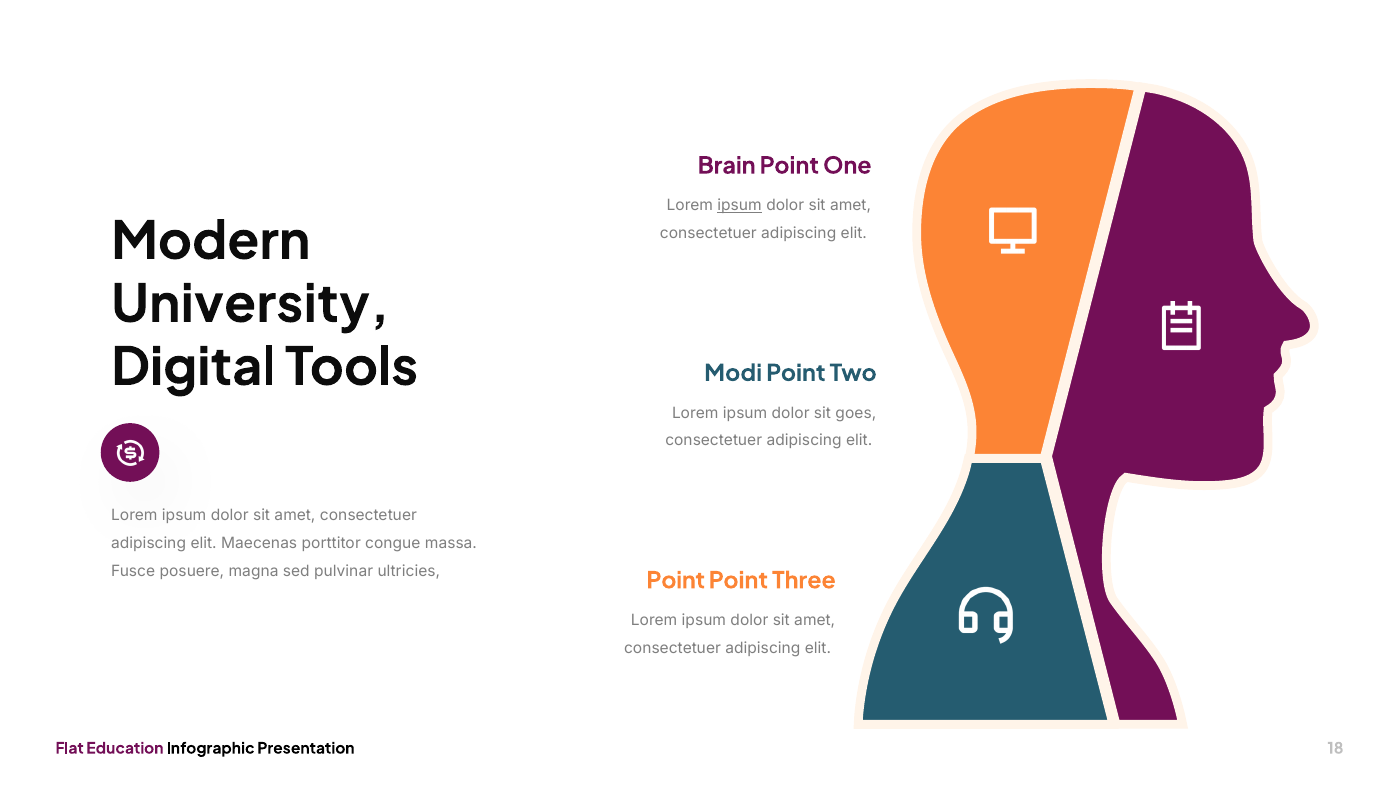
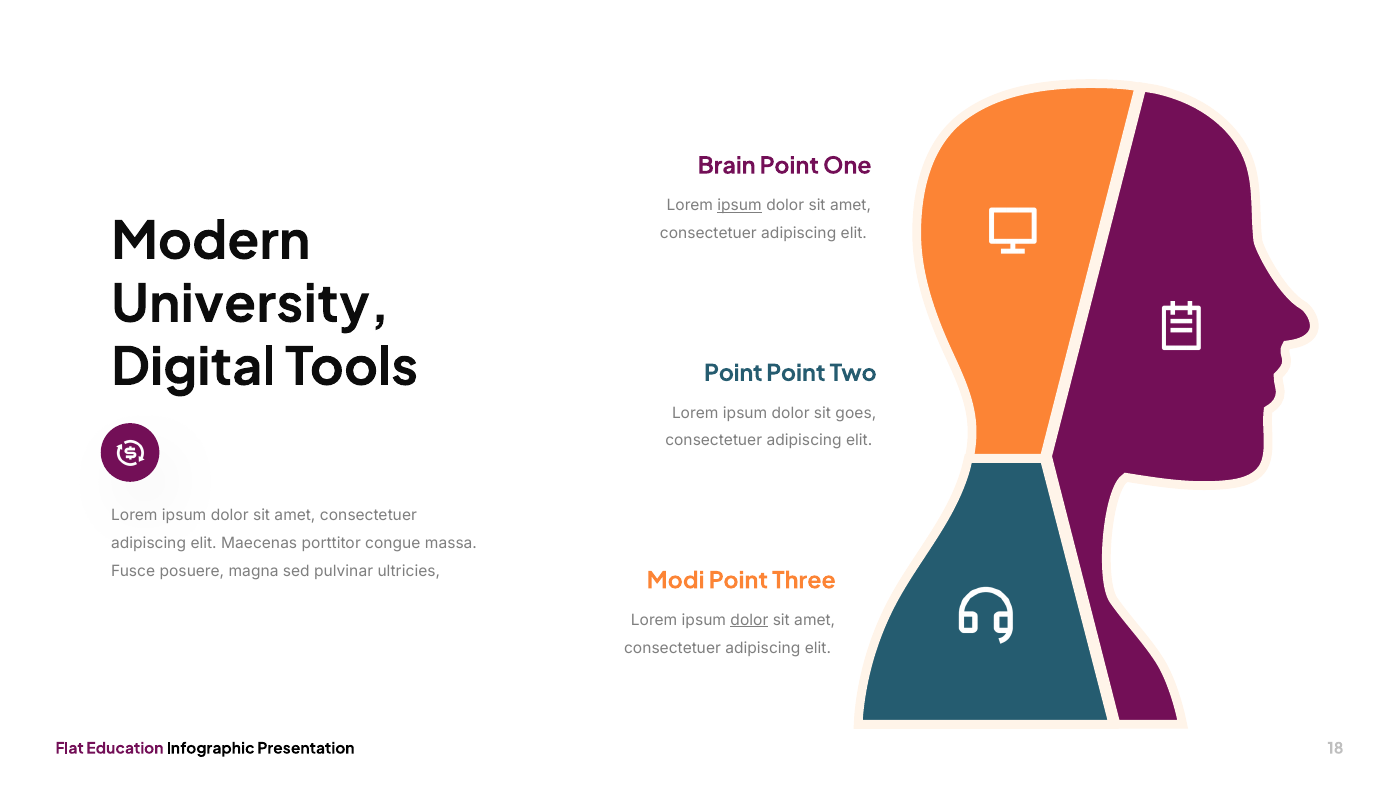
Modi: Modi -> Point (733, 373)
Point: Point -> Modi (676, 581)
dolor underline: none -> present (749, 620)
